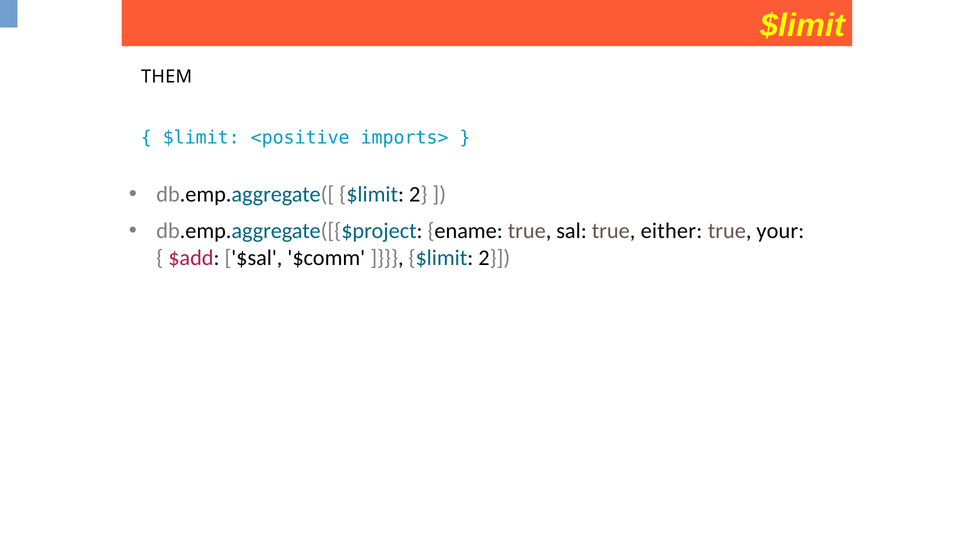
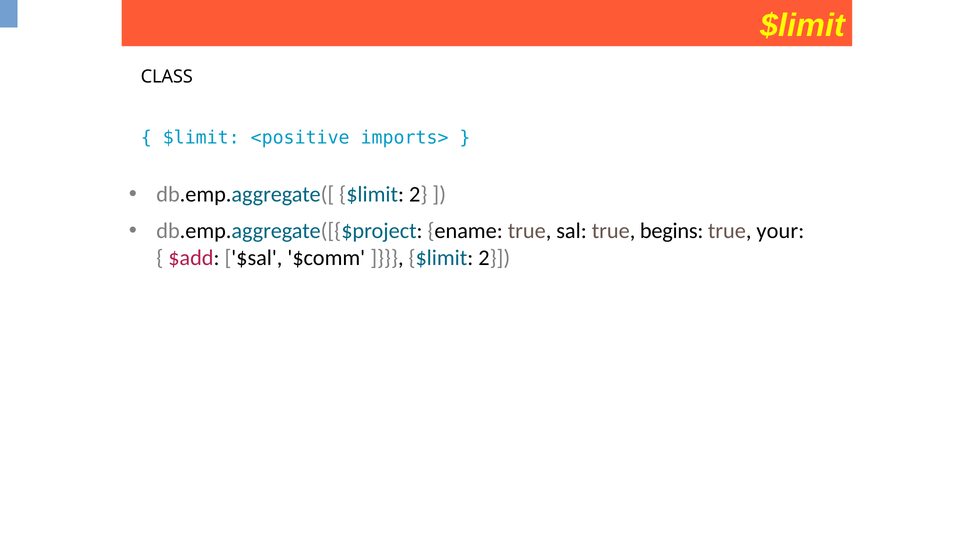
THEM: THEM -> CLASS (167, 77)
either: either -> begins (672, 231)
